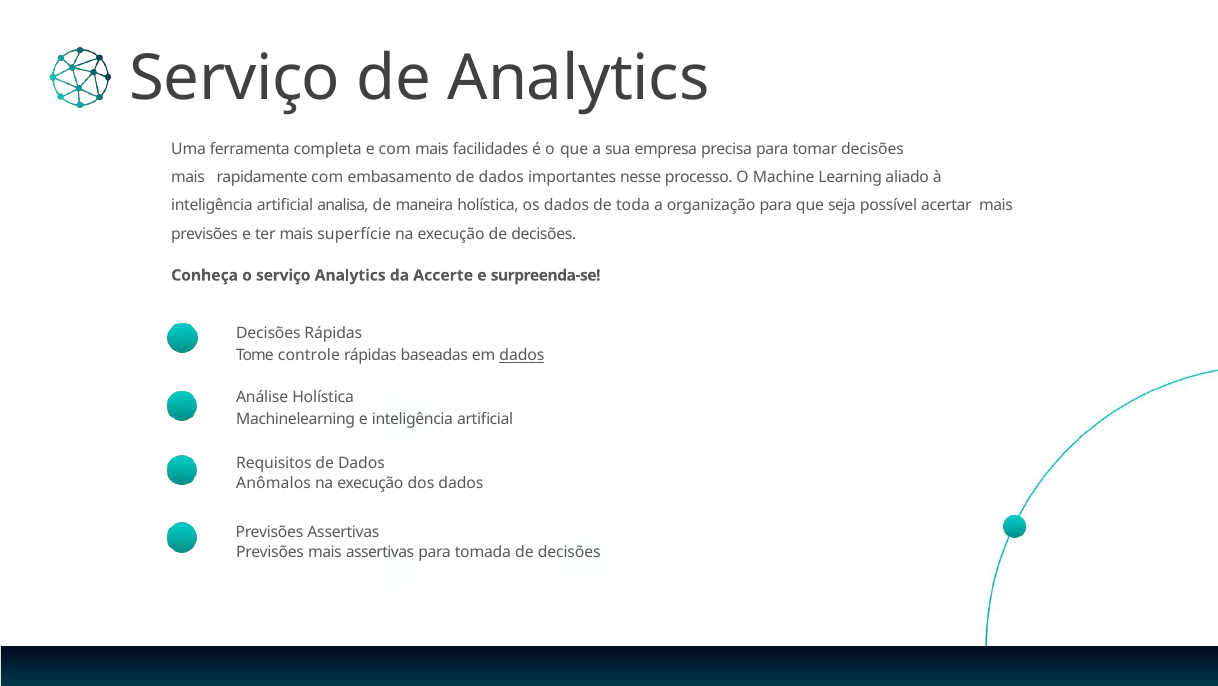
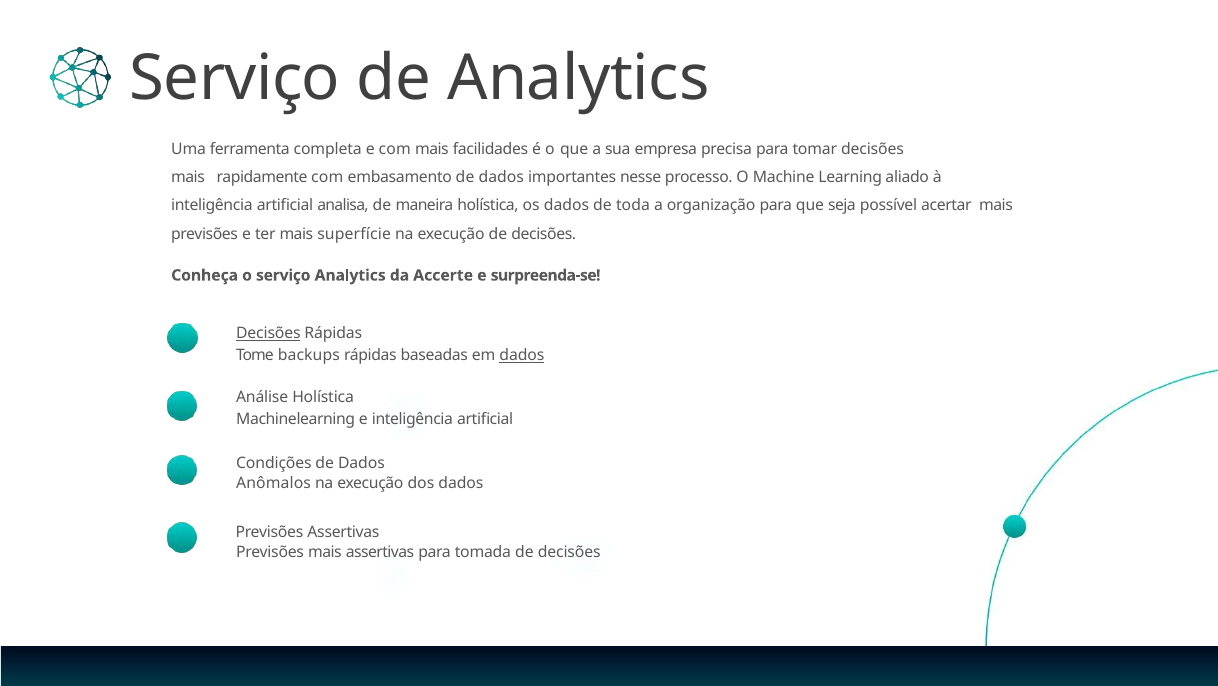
Decisões underline: none -> present (268, 333)
controle: controle -> backups (309, 355)
Requisitos: Requisitos -> Condições (274, 463)
